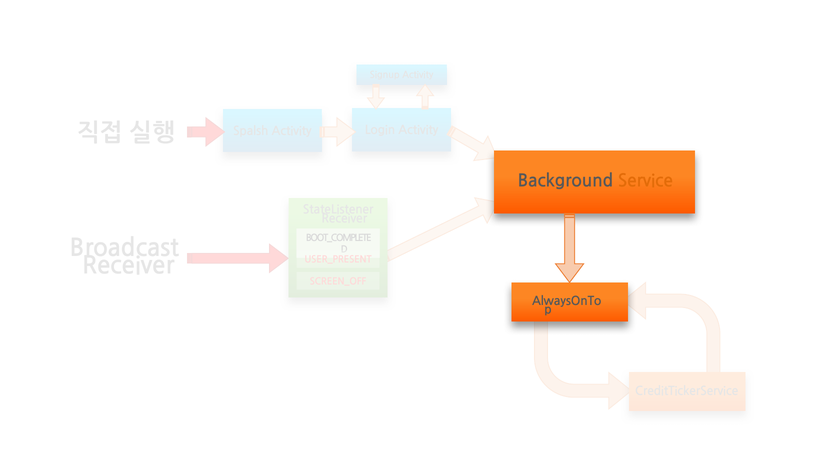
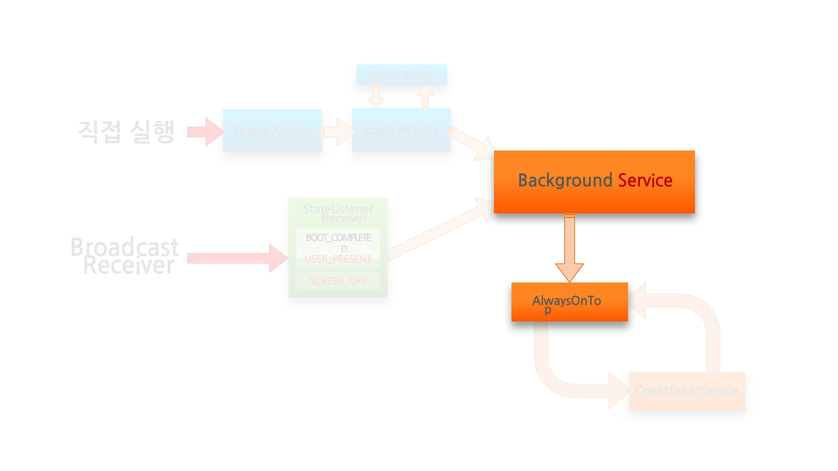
Service colour: orange -> red (645, 181)
